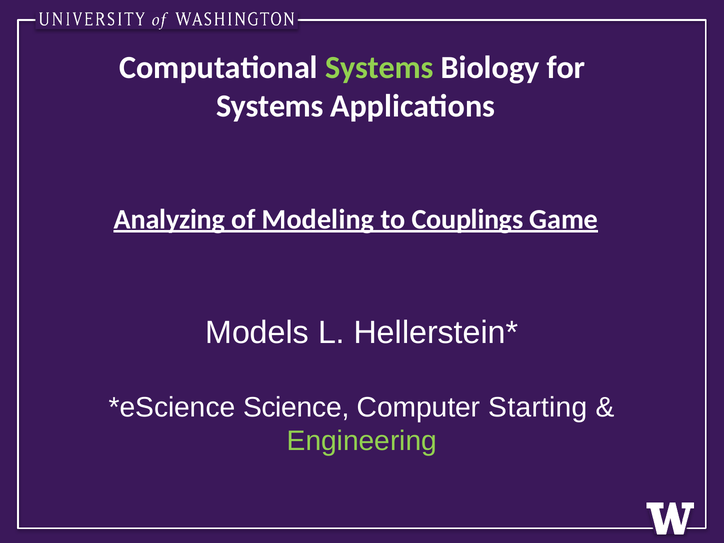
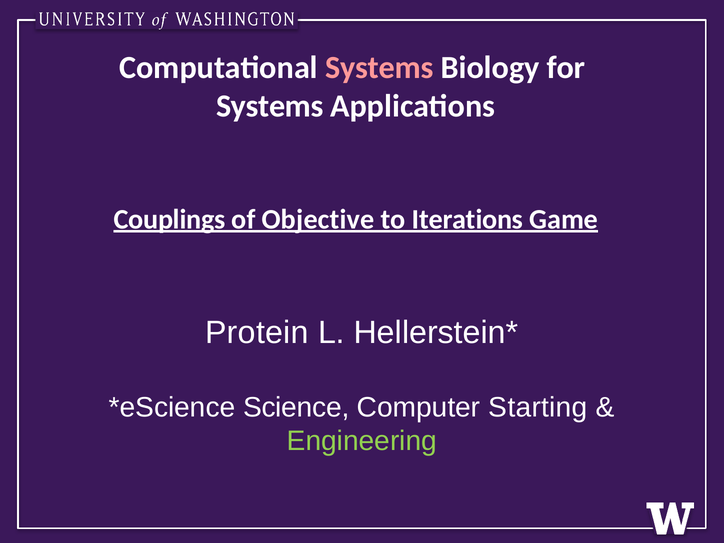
Systems colour: light green -> pink (379, 67)
Analyzing: Analyzing -> Couplings (170, 219)
Modeling: Modeling -> Objective (318, 219)
Couplings: Couplings -> Iterations (467, 219)
Models: Models -> Protein (257, 333)
